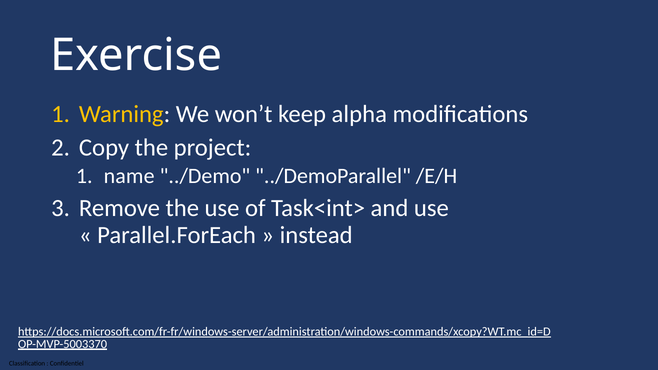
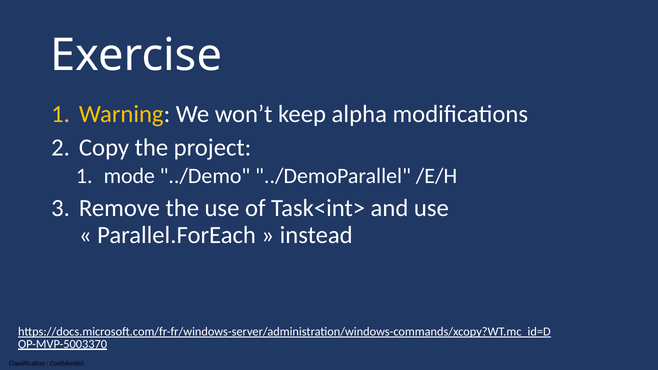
name: name -> mode (129, 176)
